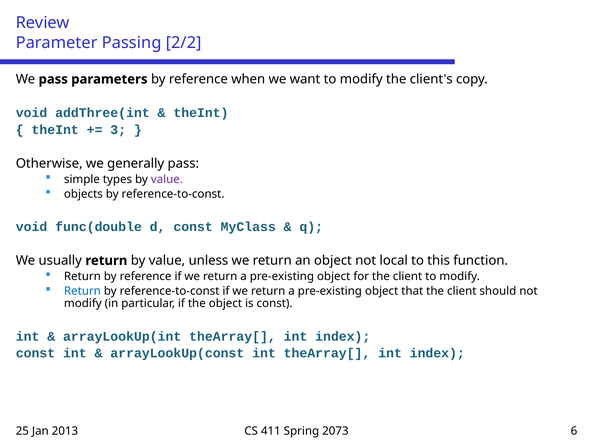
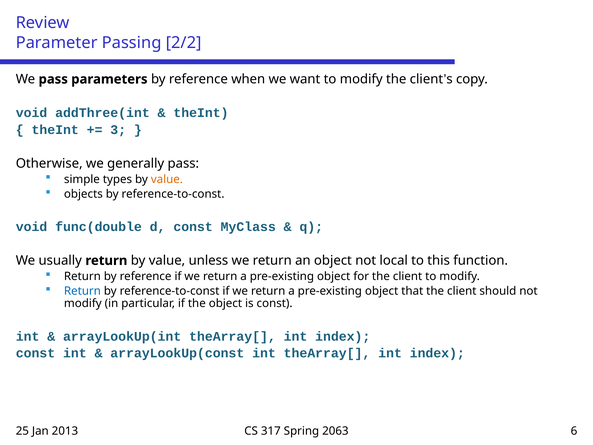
value colour: purple -> orange (167, 179)
411: 411 -> 317 (271, 431)
2073: 2073 -> 2063 (335, 431)
